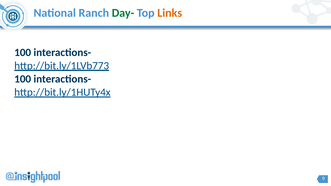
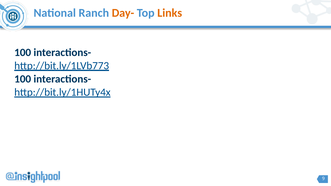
Day- colour: green -> orange (123, 13)
